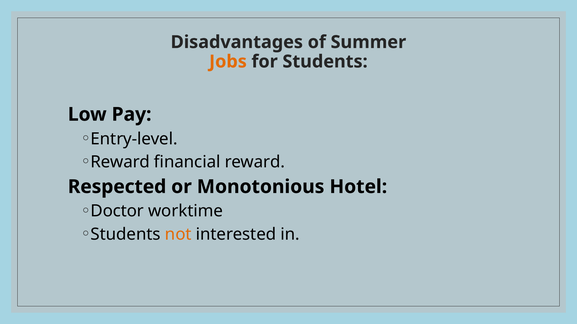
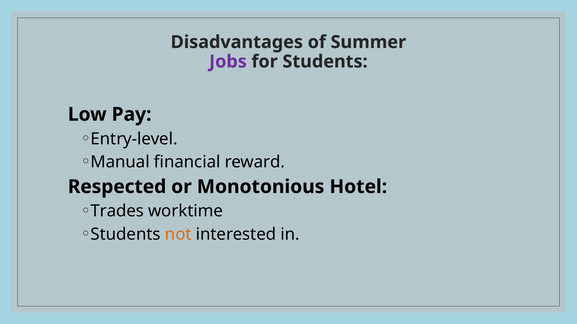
Jobs colour: orange -> purple (228, 62)
Reward: Reward -> Manual (120, 162)
Doctor: Doctor -> Trades (117, 211)
